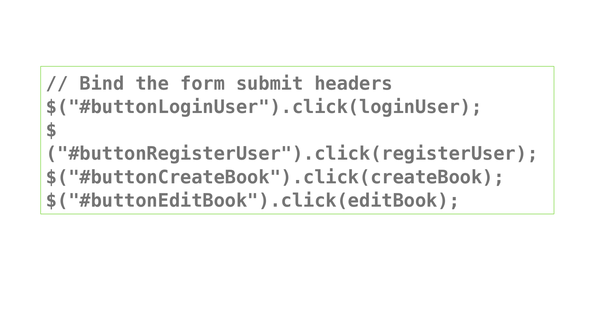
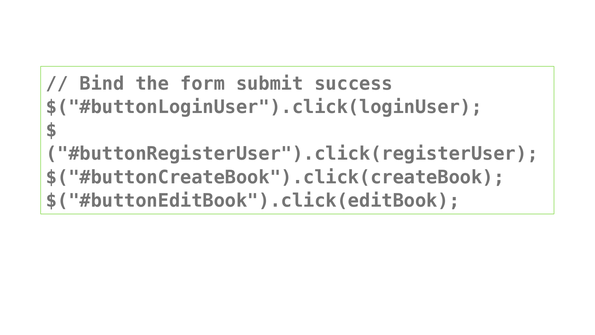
headers: headers -> success (354, 83)
